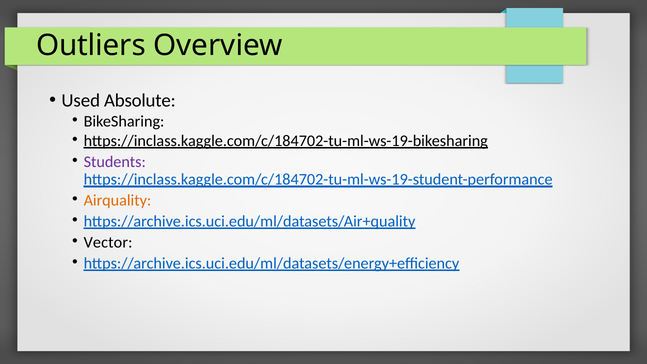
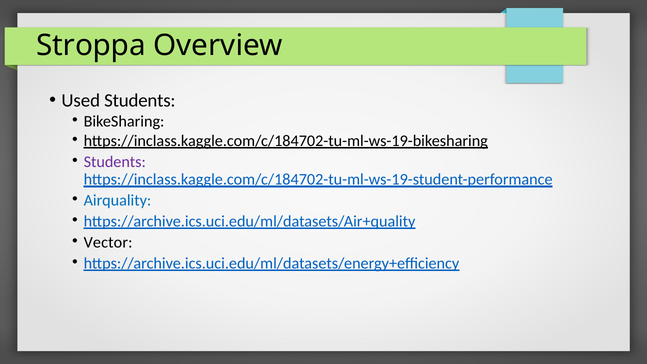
Outliers: Outliers -> Stroppa (91, 46)
Used Absolute: Absolute -> Students (140, 100)
Airquality colour: orange -> blue (117, 200)
